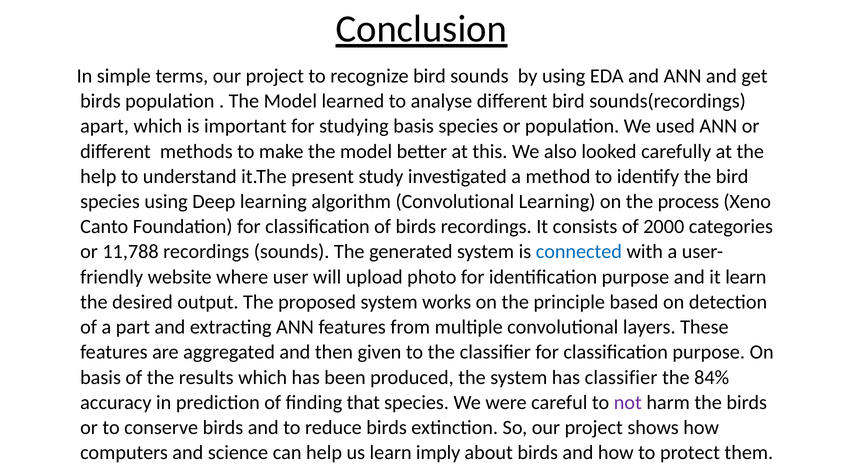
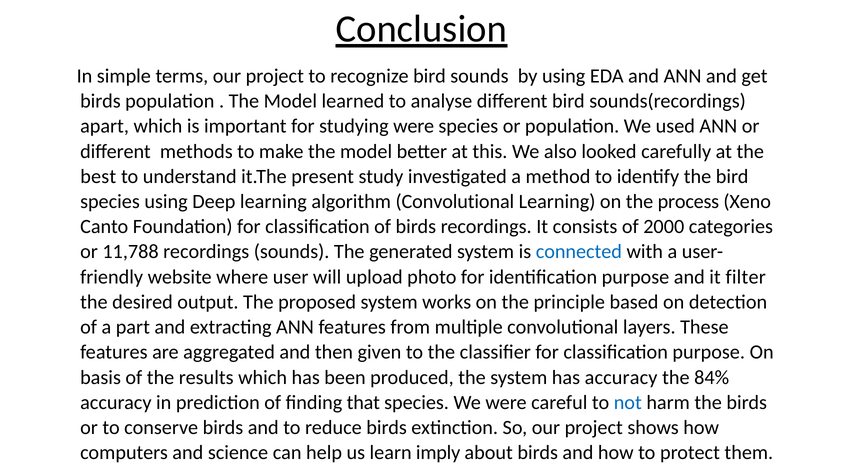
studying basis: basis -> were (414, 126)
help: help -> best (98, 176)
it learn: learn -> filter (746, 277)
has classifier: classifier -> accuracy (621, 377)
not colour: purple -> blue (628, 402)
